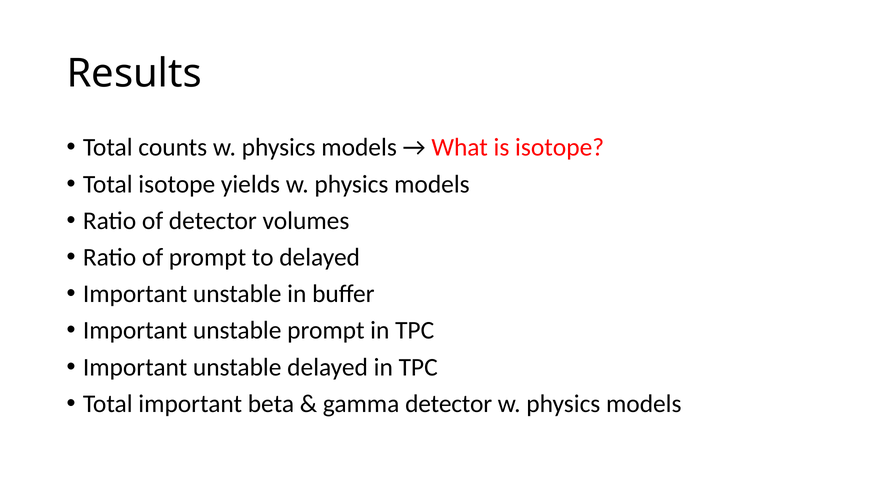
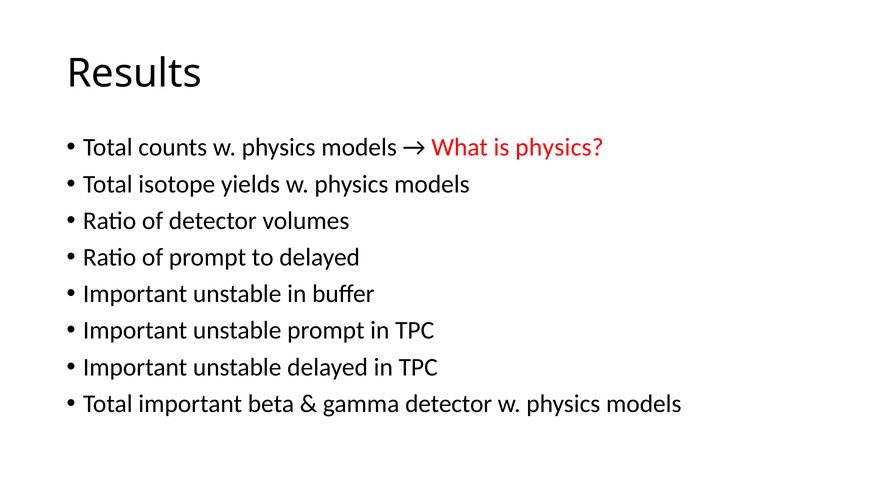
is isotope: isotope -> physics (559, 148)
